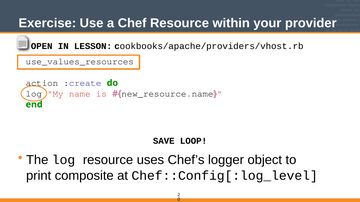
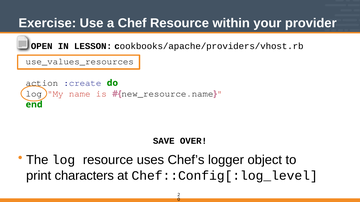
LOOP: LOOP -> OVER (193, 141)
composite: composite -> characters (84, 176)
